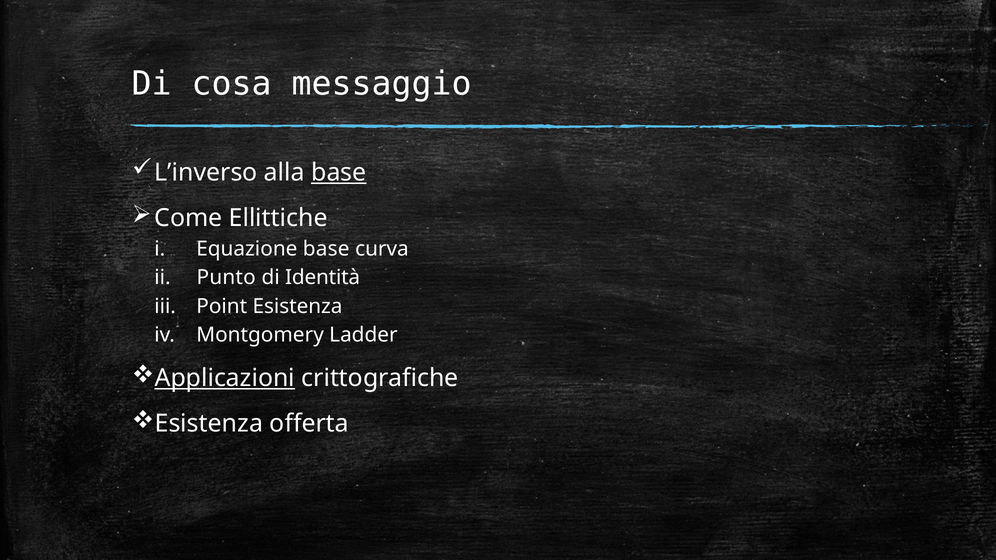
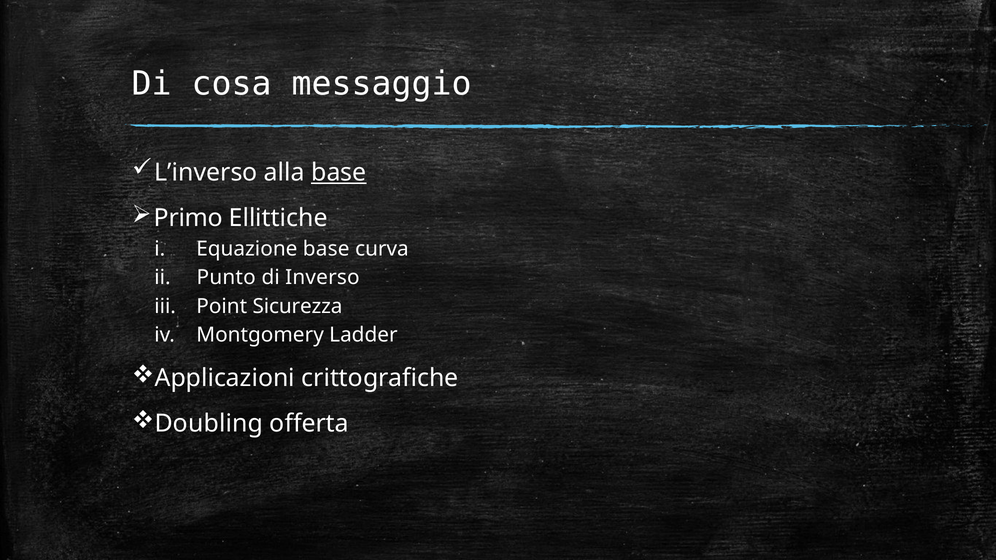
Come: Come -> Primo (188, 218)
Identità: Identità -> Inverso (322, 278)
Point Esistenza: Esistenza -> Sicurezza (298, 306)
Applicazioni underline: present -> none (225, 378)
Esistenza: Esistenza -> Doubling (209, 424)
